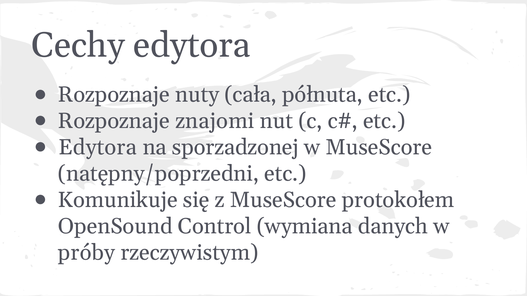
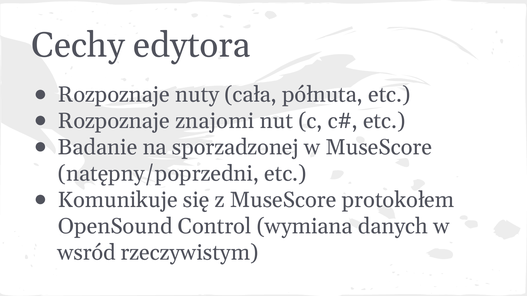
Edytora: Edytora -> Badanie (98, 147)
próby: próby -> wsród (87, 253)
